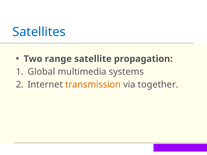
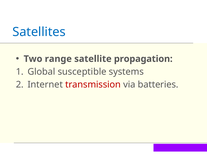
multimedia: multimedia -> susceptible (82, 72)
transmission colour: orange -> red (93, 85)
together: together -> batteries (158, 85)
